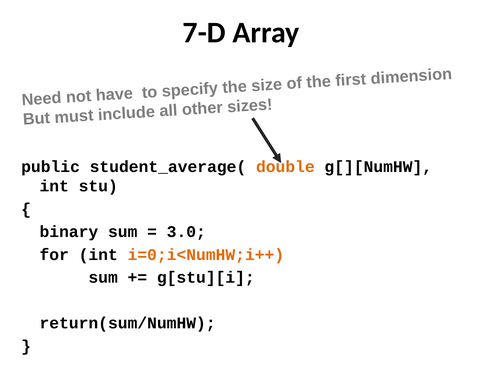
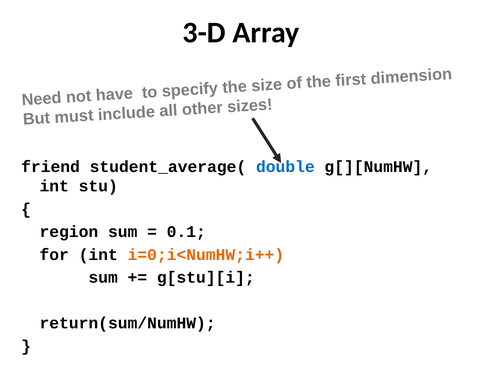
7-D: 7-D -> 3-D (204, 33)
public: public -> friend (51, 167)
double colour: orange -> blue (285, 167)
binary: binary -> region (69, 232)
3.0: 3.0 -> 0.1 (186, 232)
